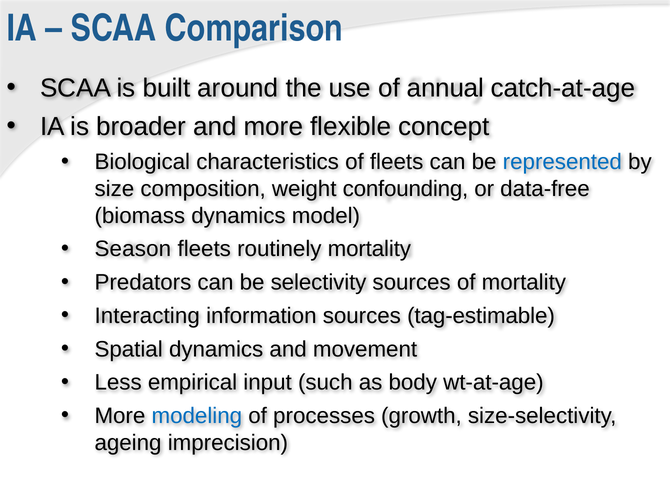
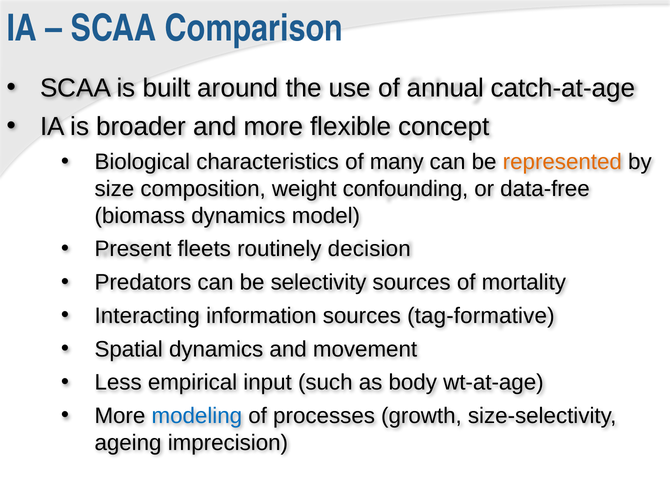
of fleets: fleets -> many (397, 162)
represented colour: blue -> orange (562, 162)
Season: Season -> Present (133, 249)
routinely mortality: mortality -> decision (369, 249)
tag-estimable: tag-estimable -> tag-formative (481, 315)
